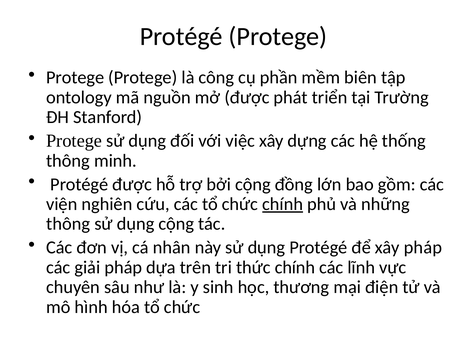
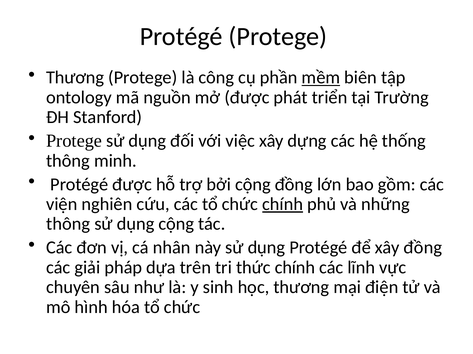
Protege: Protege -> Thương (75, 78)
mềm underline: none -> present (321, 78)
xây pháp: pháp -> đồng (423, 248)
